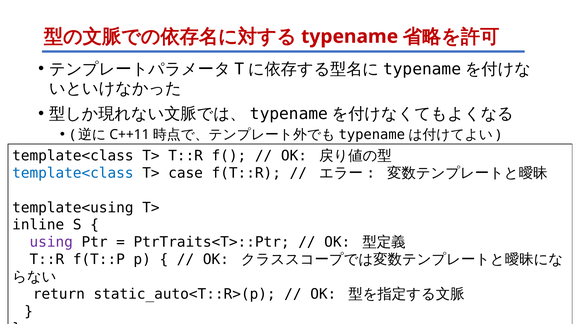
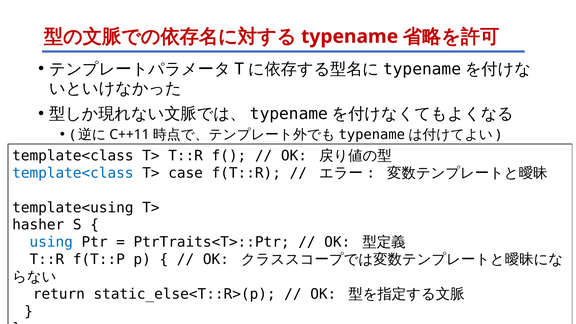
inline: inline -> hasher (38, 225)
using colour: purple -> blue (51, 242)
static_auto<T::R>(p: static_auto<T::R>(p -> static_else<T::R>(p (185, 294)
